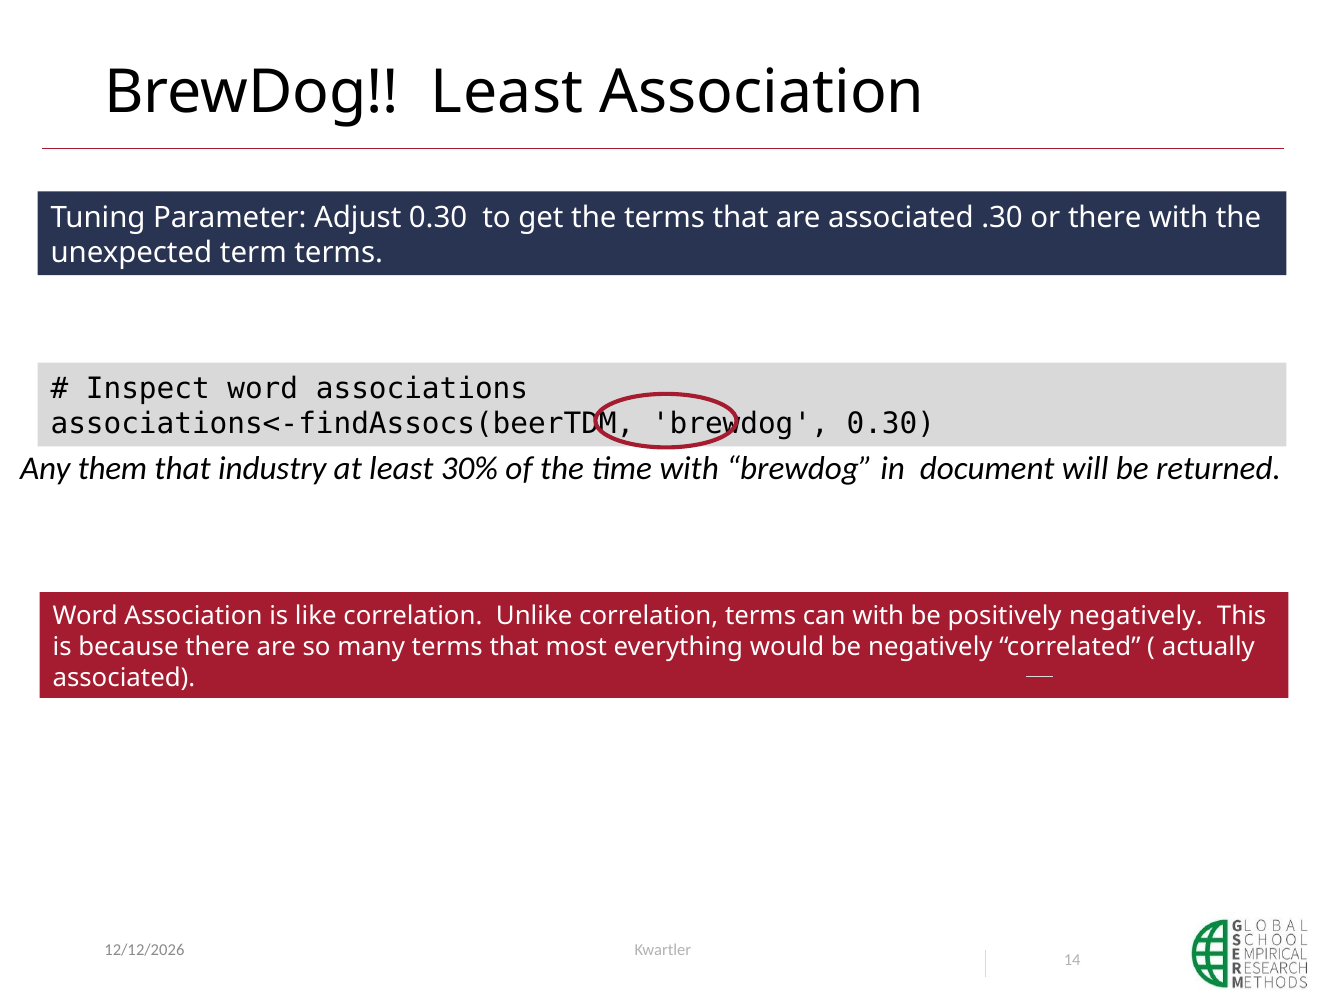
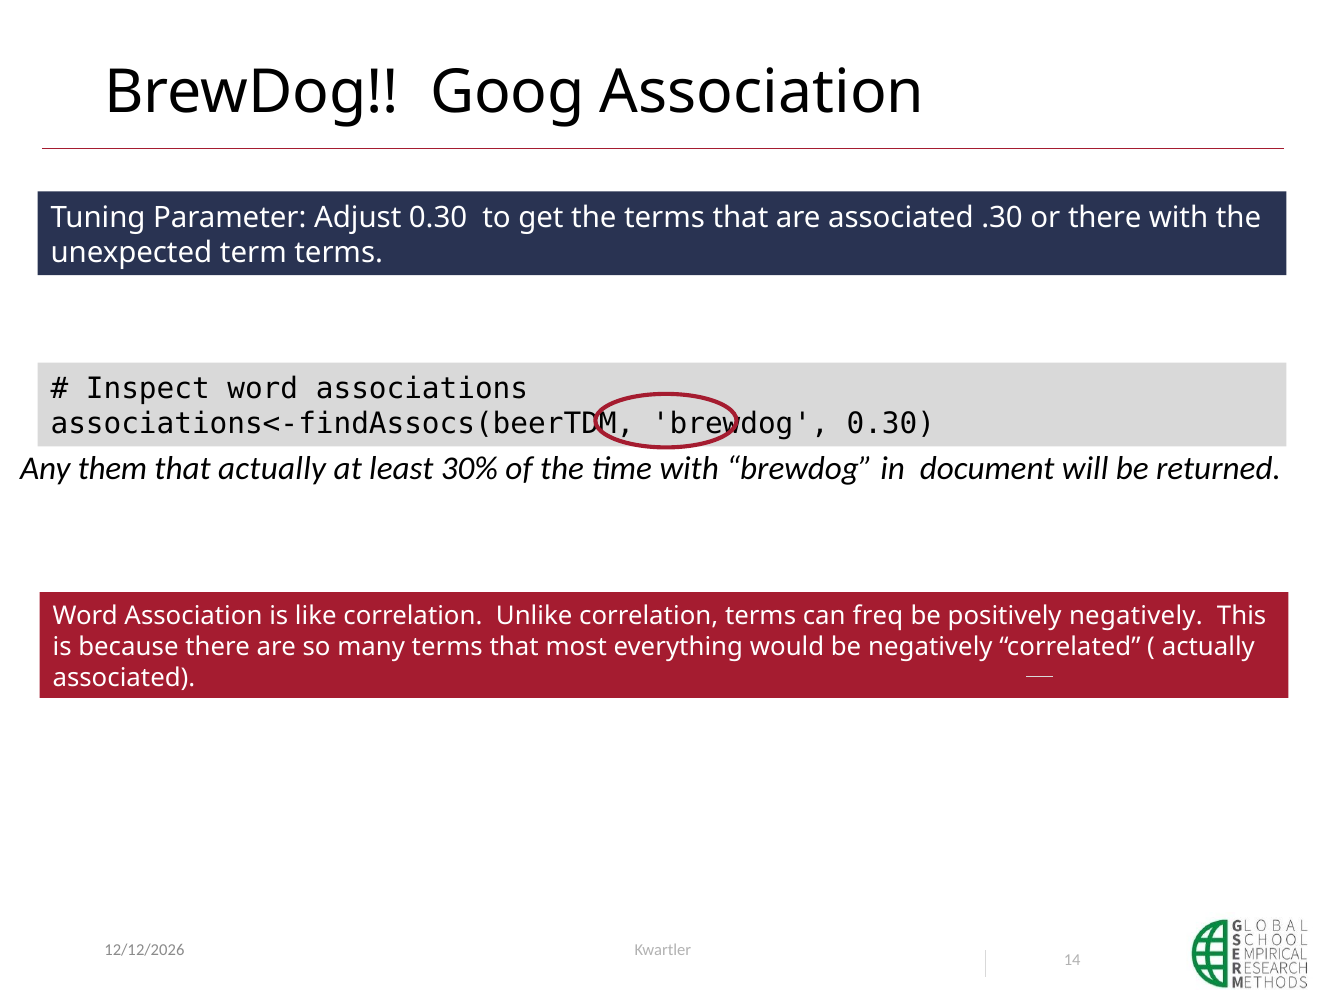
BrewDog Least: Least -> Goog (508, 92)
that industry: industry -> actually (272, 469)
can with: with -> freq (878, 616)
